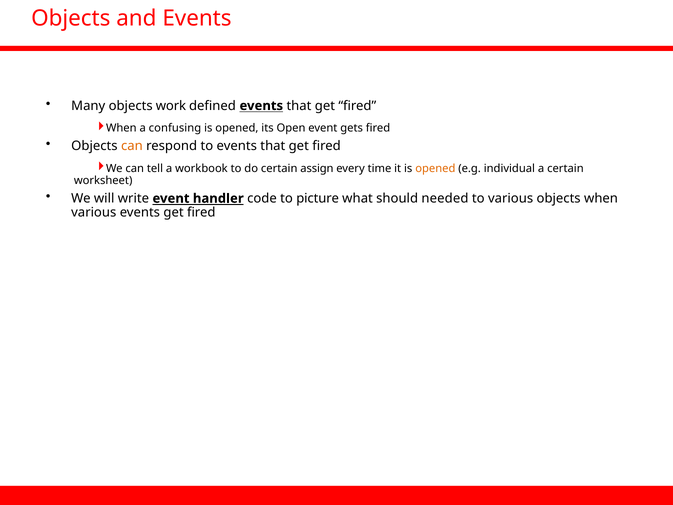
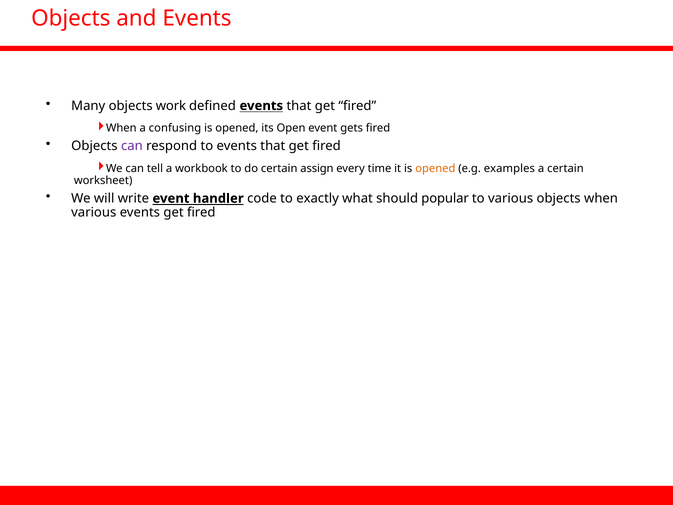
can colour: orange -> purple (132, 146)
individual: individual -> examples (509, 168)
picture: picture -> exactly (318, 198)
needed: needed -> popular (445, 198)
